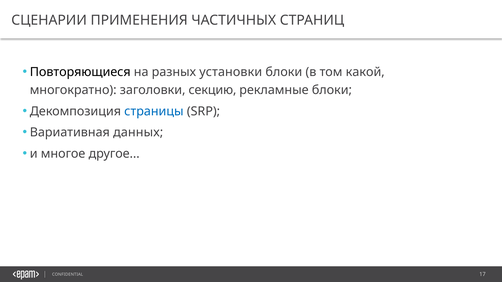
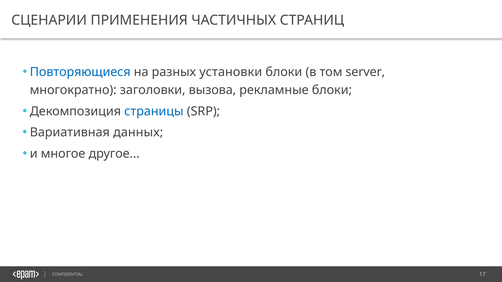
Повторяющиеся colour: black -> blue (80, 72)
какой: какой -> server (365, 72)
секцию: секцию -> вызова (212, 90)
